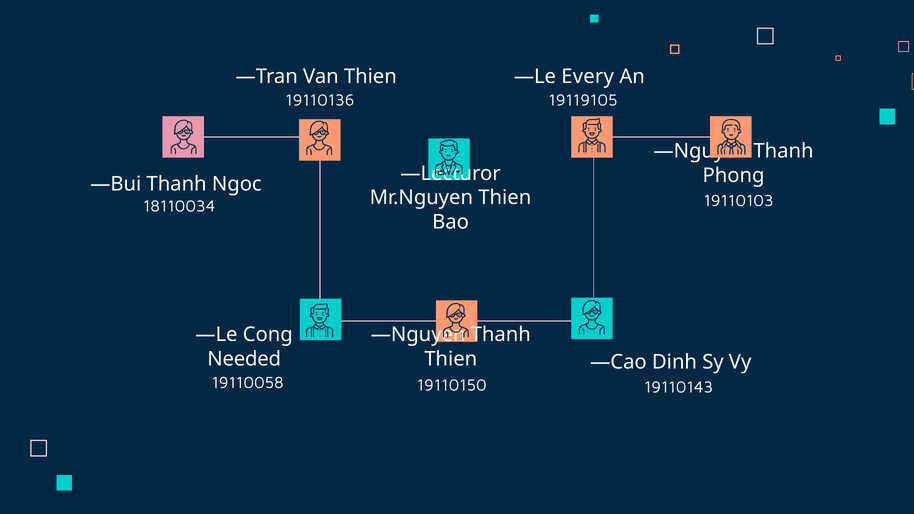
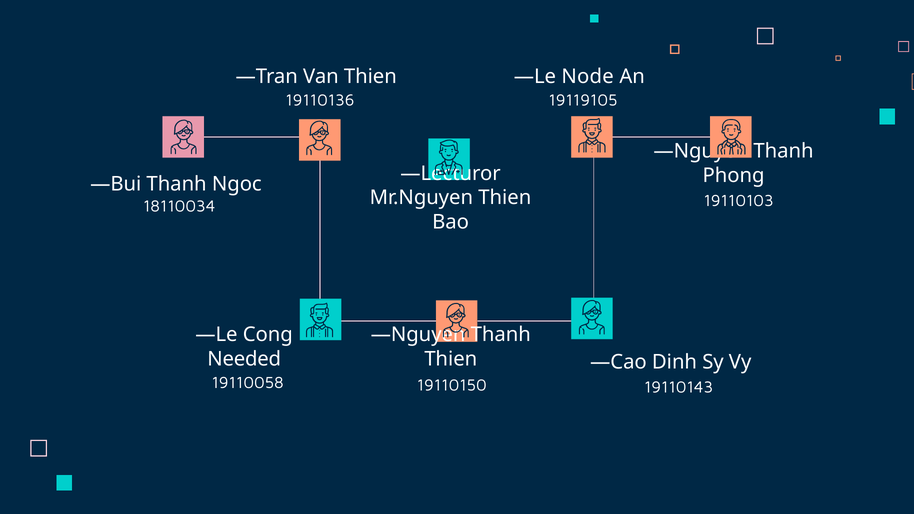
Every: Every -> Node (588, 77)
